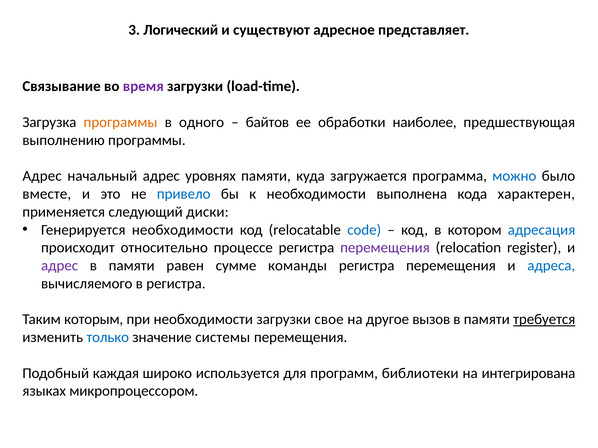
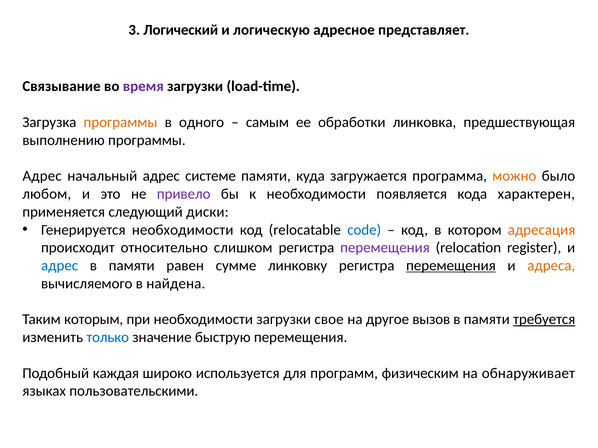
существуют: существуют -> логическую (271, 30)
байтов: байтов -> самым (267, 122)
наиболее: наиболее -> линковка (425, 122)
уровнях: уровнях -> системе (211, 176)
можно colour: blue -> orange (514, 176)
вместе: вместе -> любом (47, 194)
привело colour: blue -> purple (184, 194)
выполнена: выполнена -> появляется (412, 194)
адресация colour: blue -> orange (542, 230)
процессе: процессе -> слишком (243, 248)
адрес colour: purple -> blue (60, 266)
команды: команды -> линковку (298, 266)
перемещения underline: none -> present (451, 266)
адреса colour: blue -> orange (551, 266)
в регистра: регистра -> найдена (176, 284)
системы: системы -> быструю (223, 338)
библиотеки: библиотеки -> физическим (420, 374)
интегрирована: интегрирована -> обнаруживает (528, 374)
микропроцессором: микропроцессором -> пользовательскими (134, 391)
